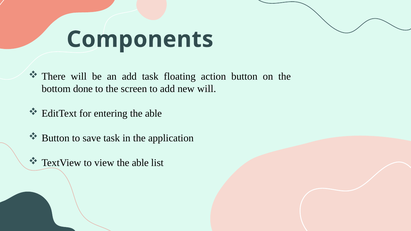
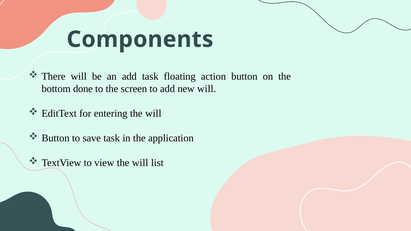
entering the able: able -> will (153, 113)
view the able: able -> will (140, 163)
